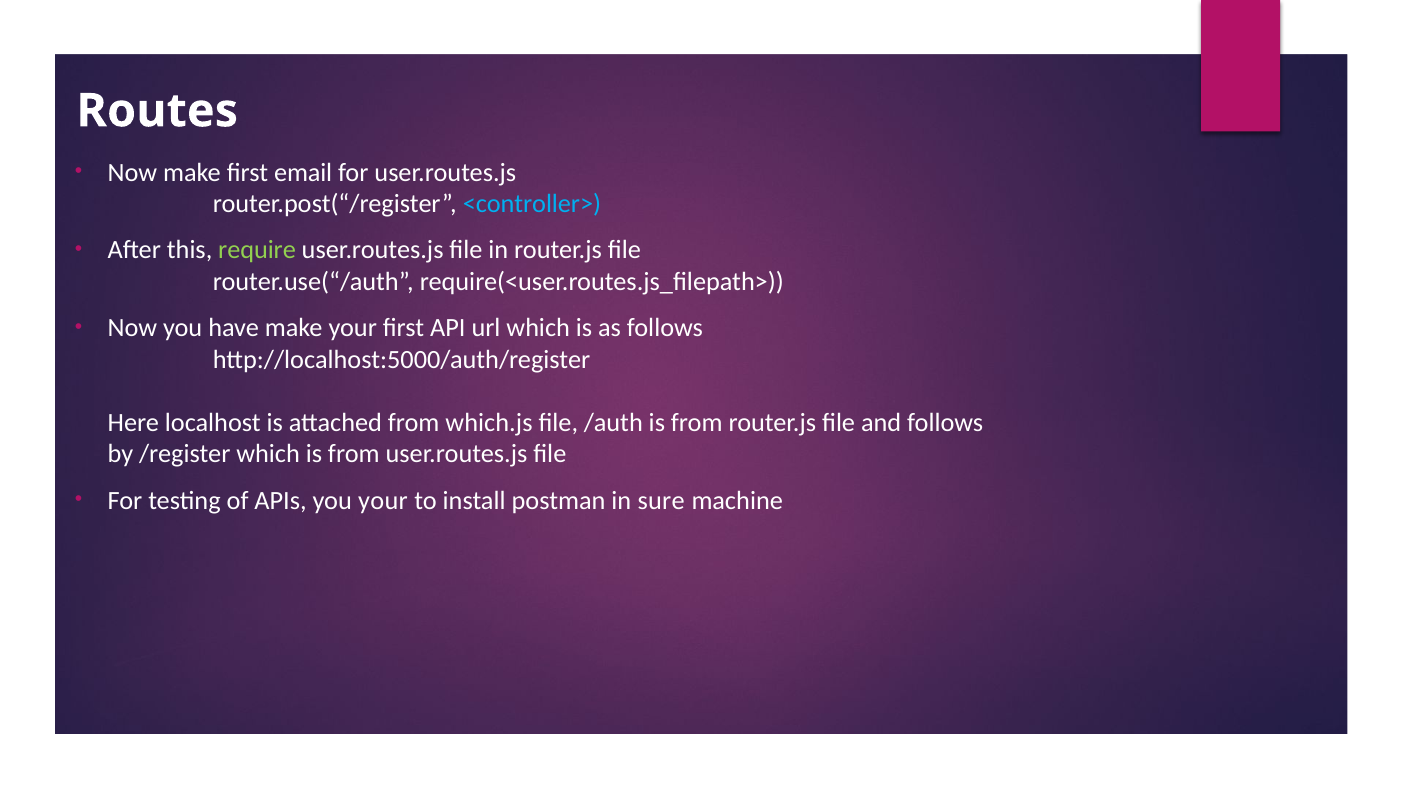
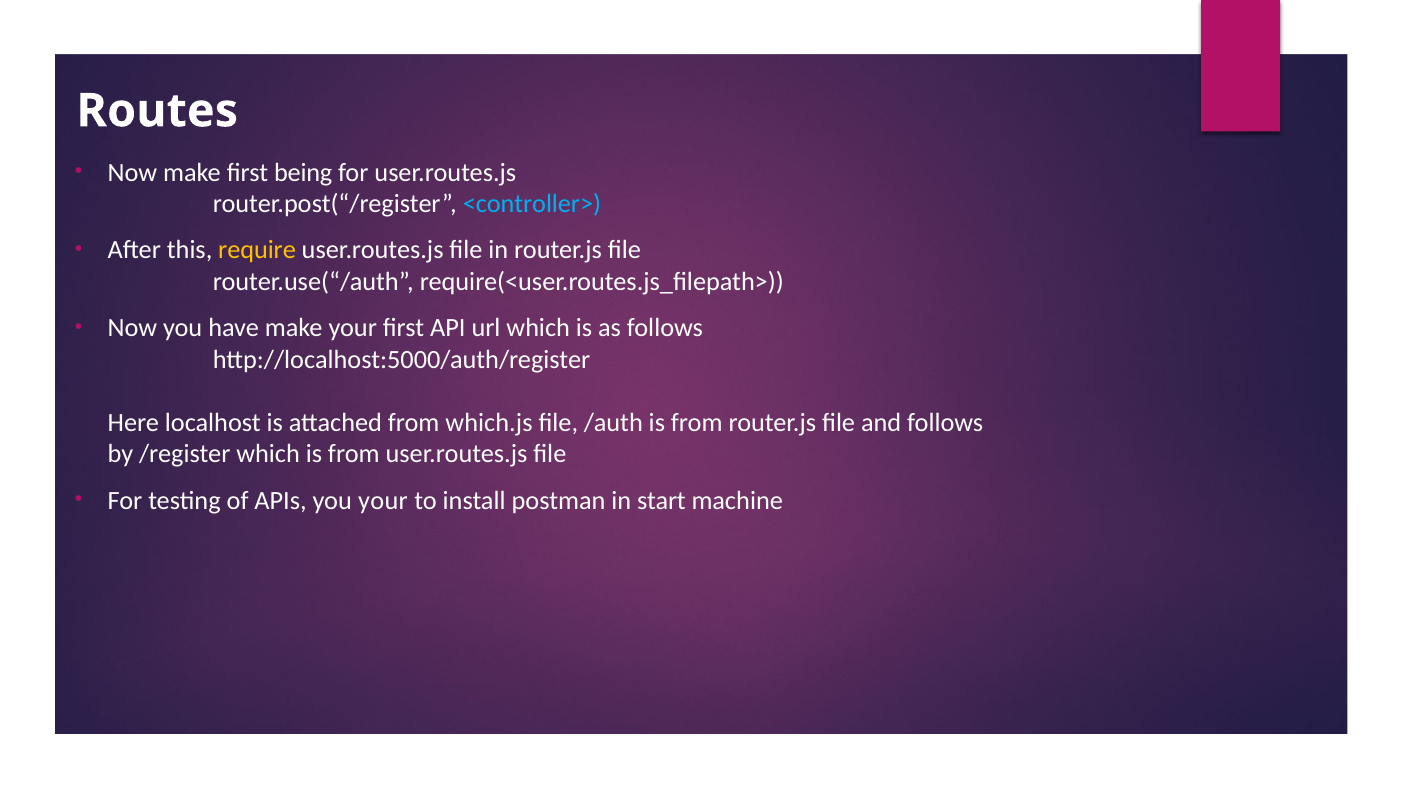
email: email -> being (303, 173)
require colour: light green -> yellow (257, 250)
sure: sure -> start (661, 501)
